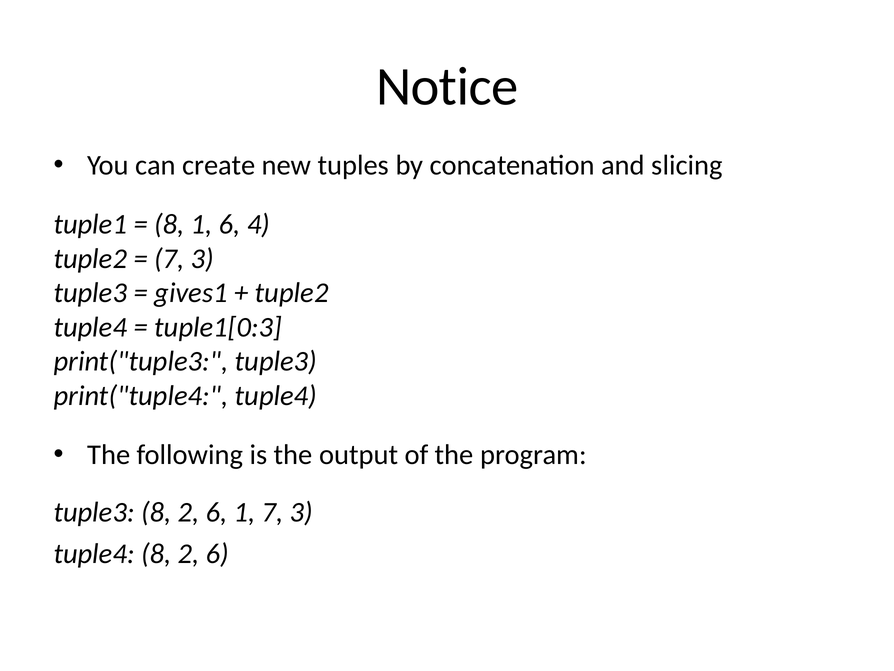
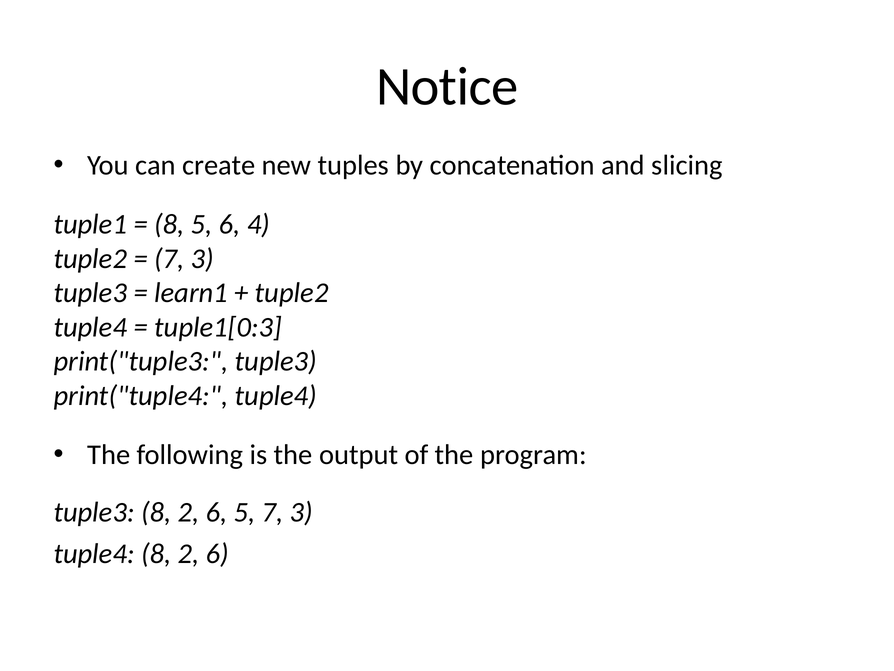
8 1: 1 -> 5 (202, 224)
gives1: gives1 -> learn1 (191, 293)
6 1: 1 -> 5 (245, 512)
